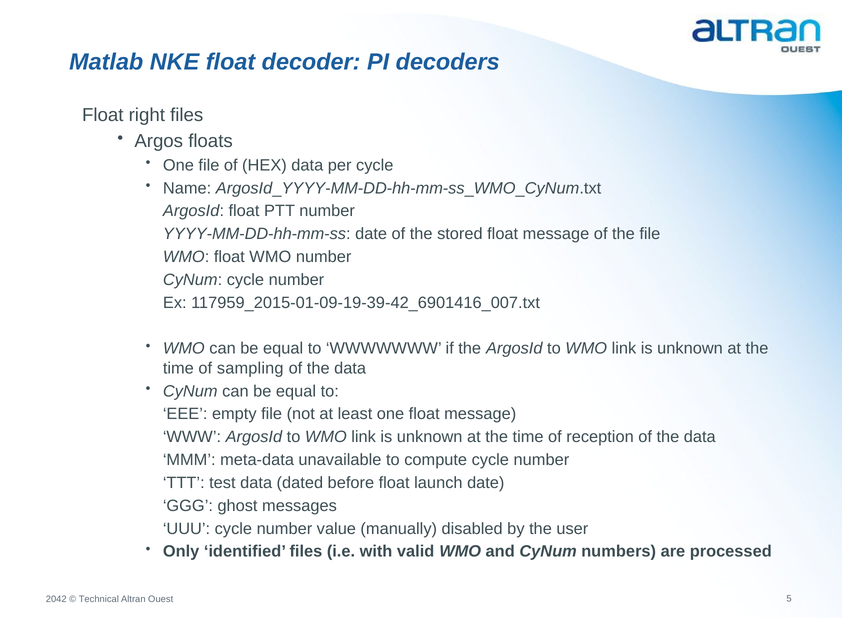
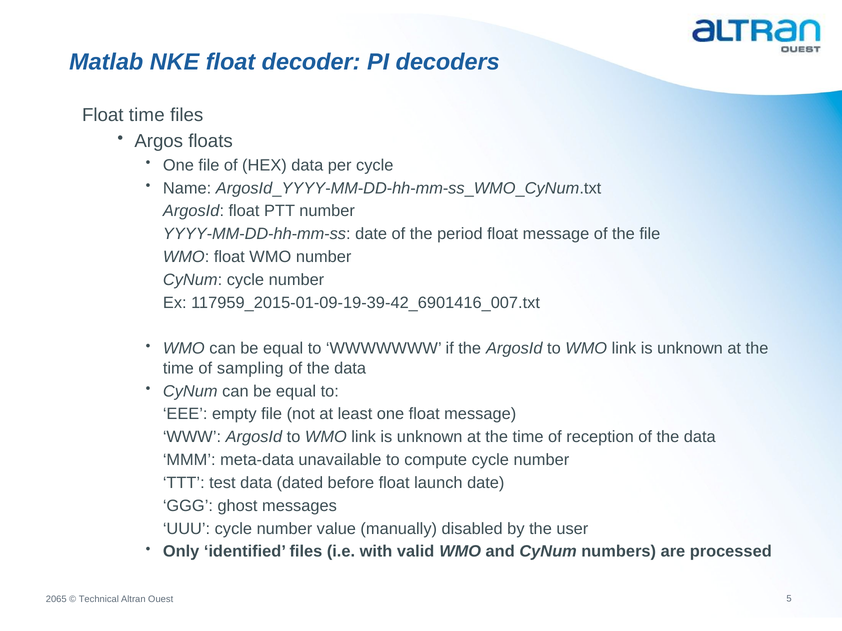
Float right: right -> time (147, 115)
stored: stored -> period (460, 234)
2042: 2042 -> 2065 (56, 599)
